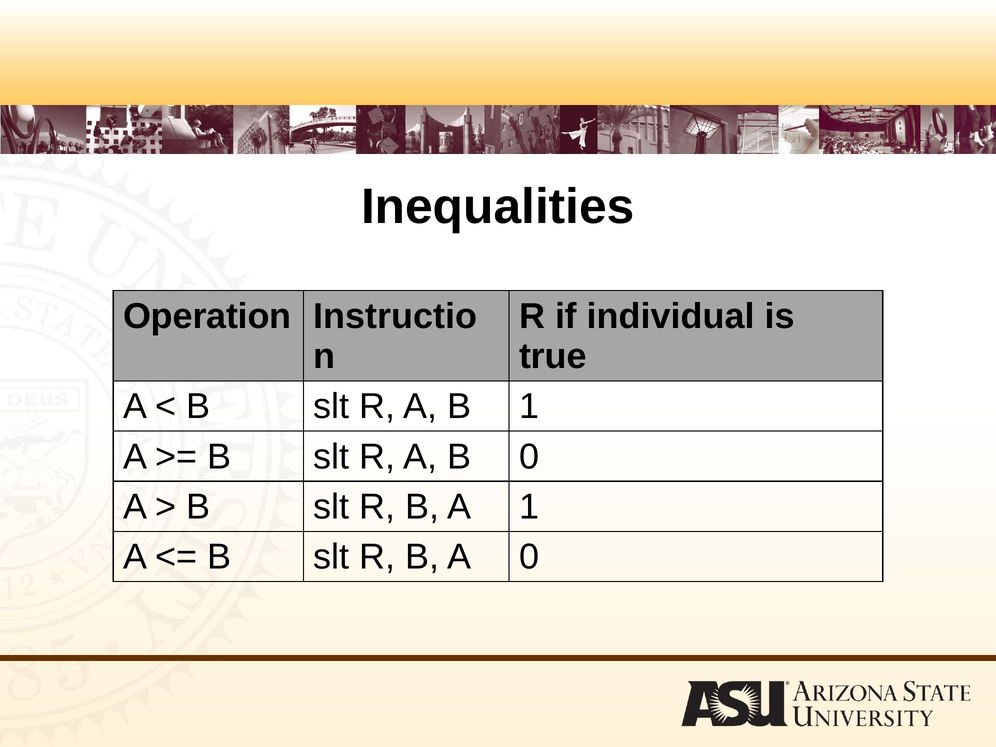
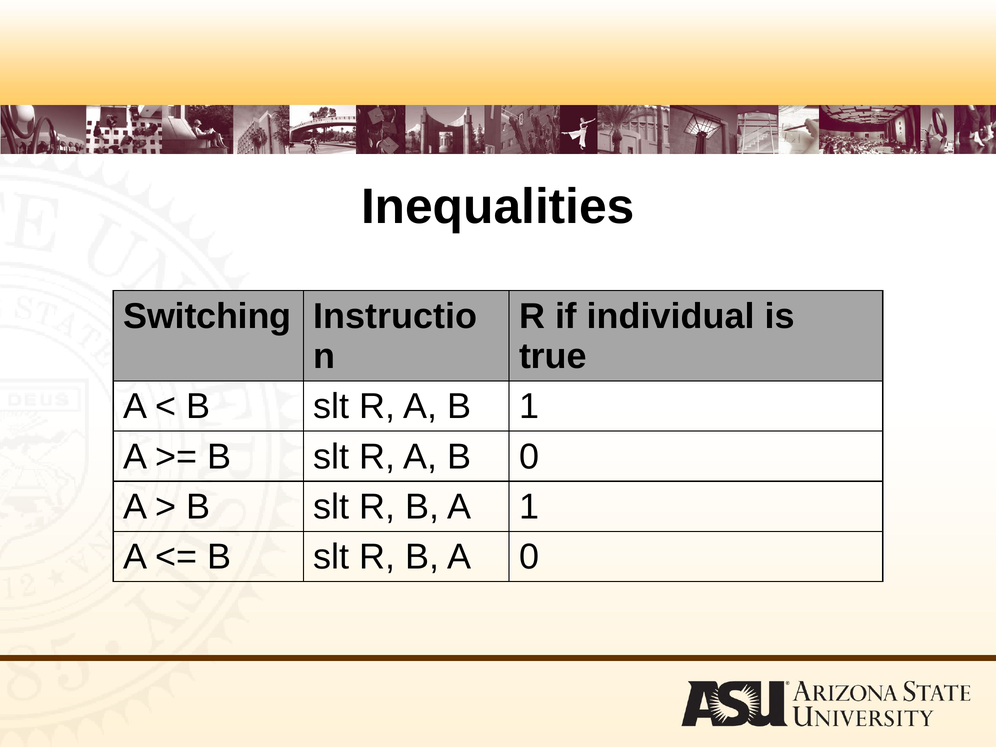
Operation: Operation -> Switching (207, 316)
